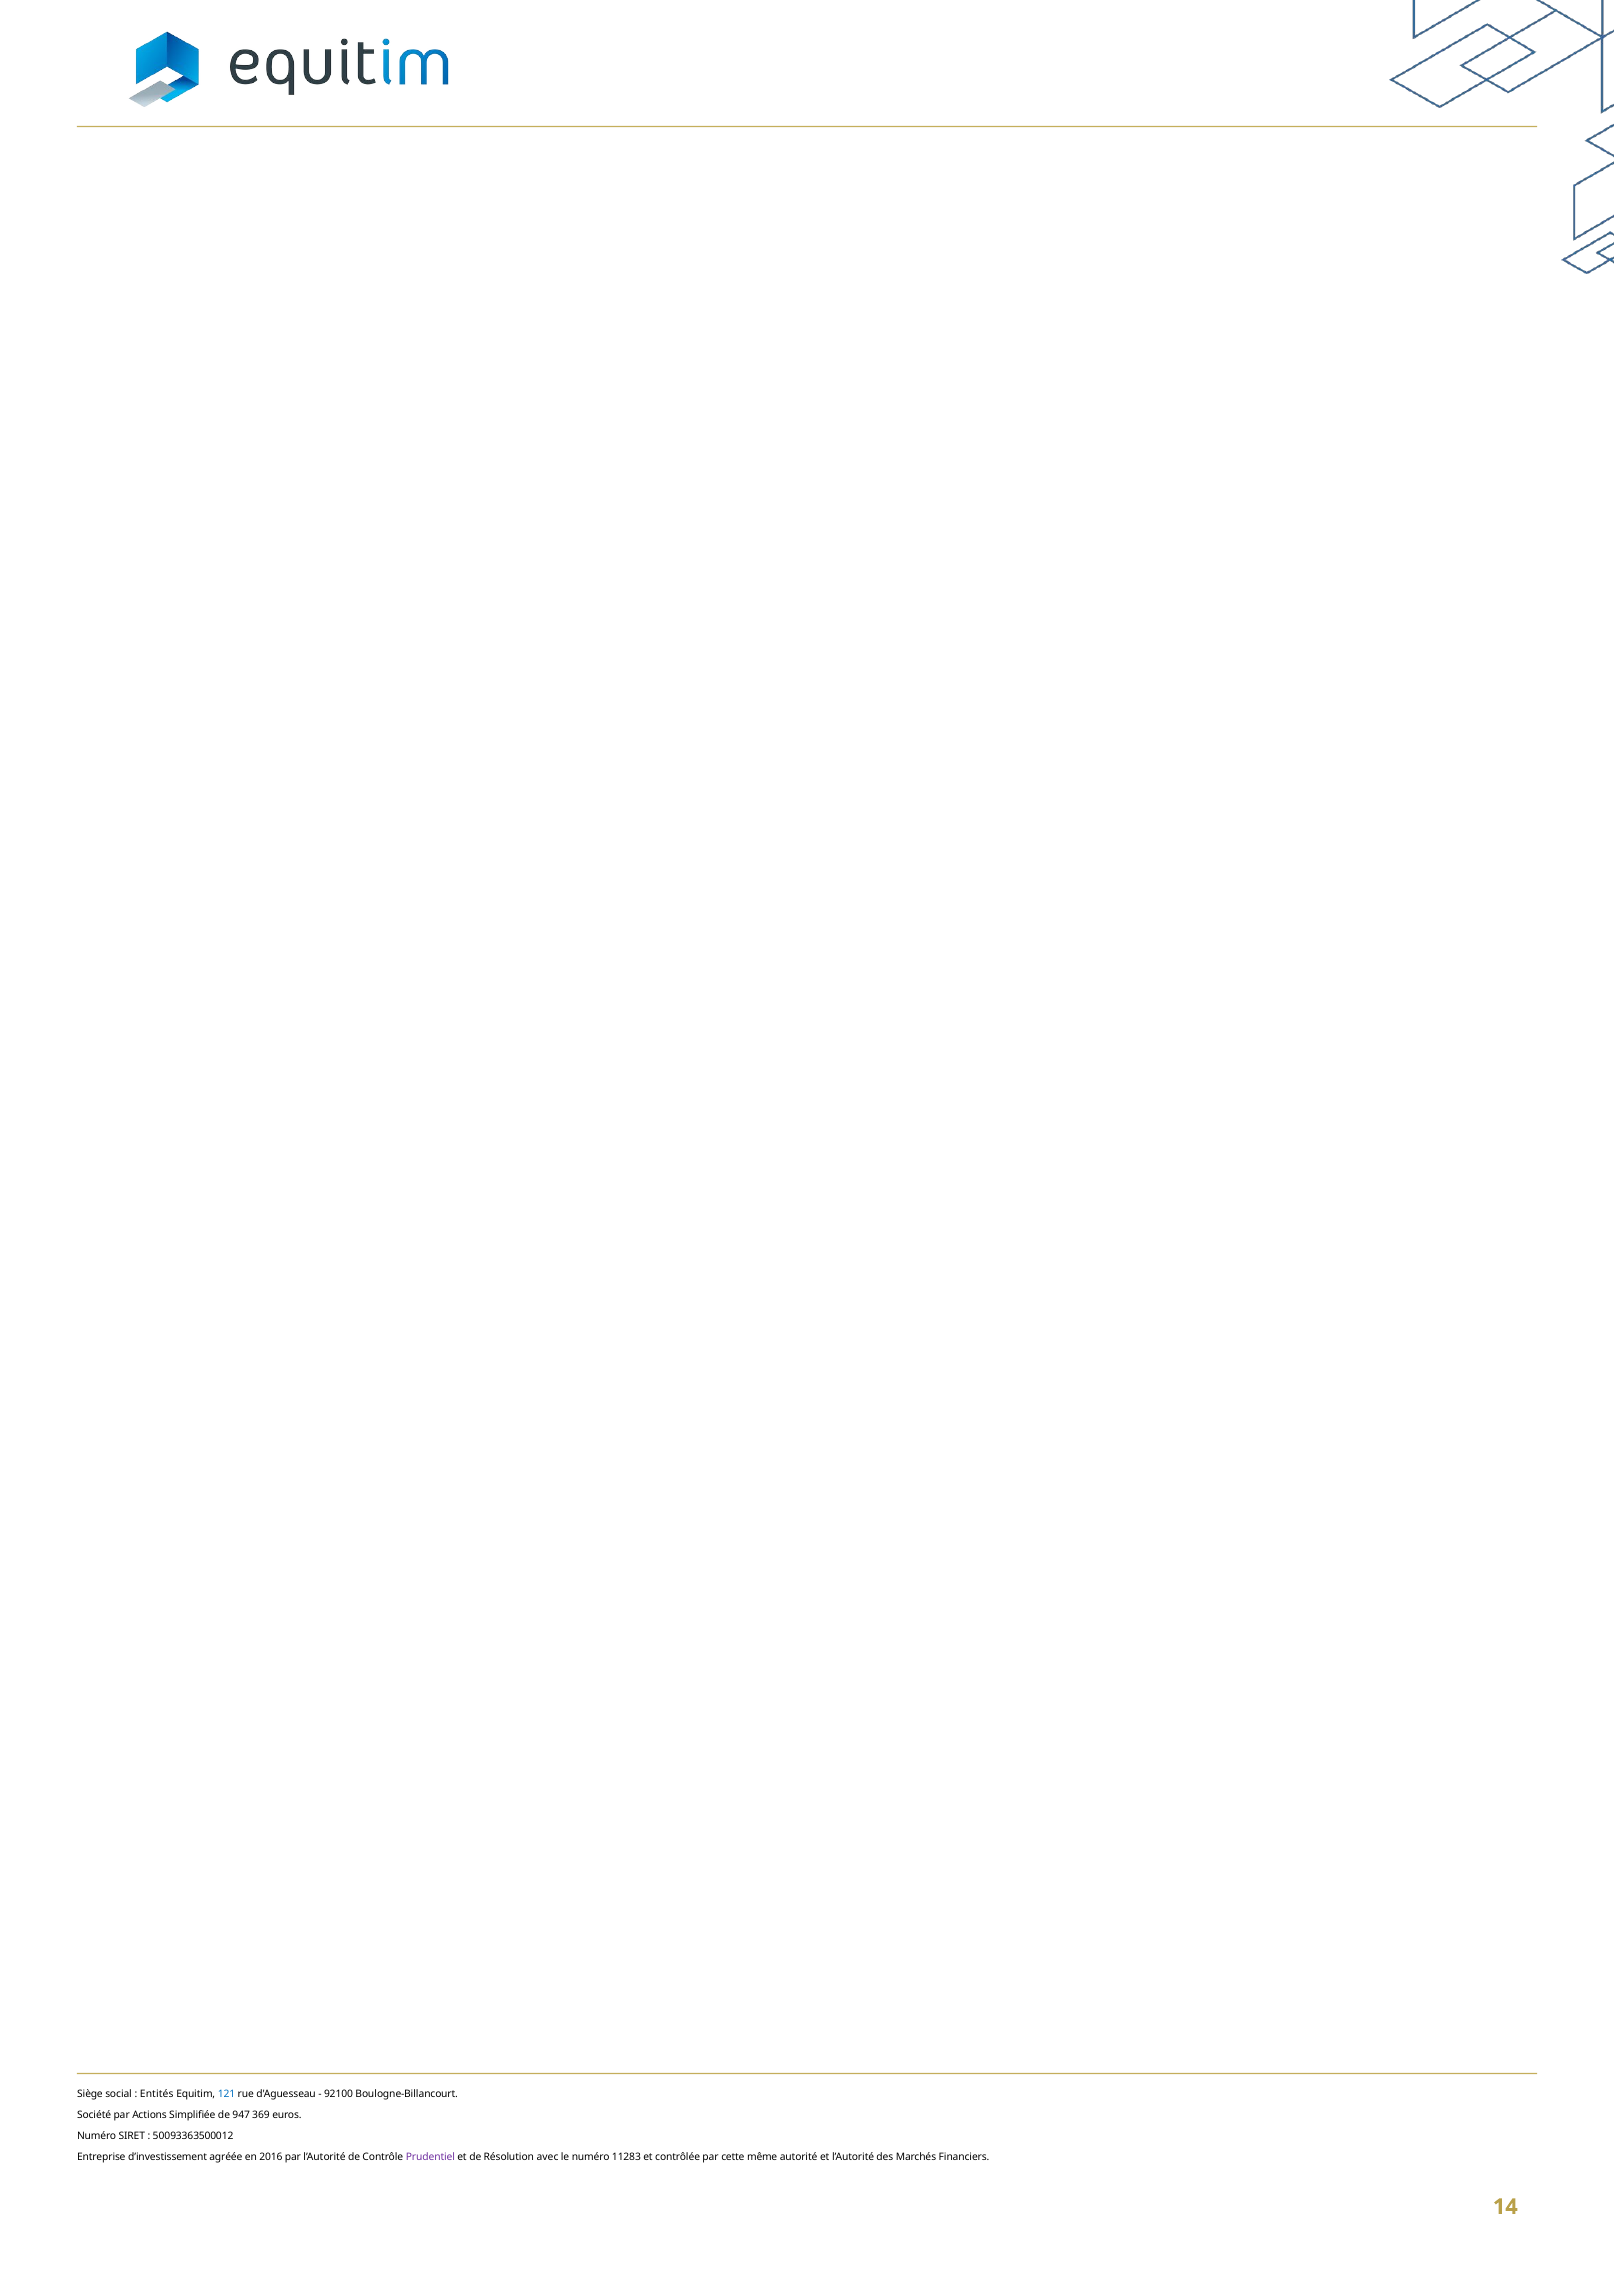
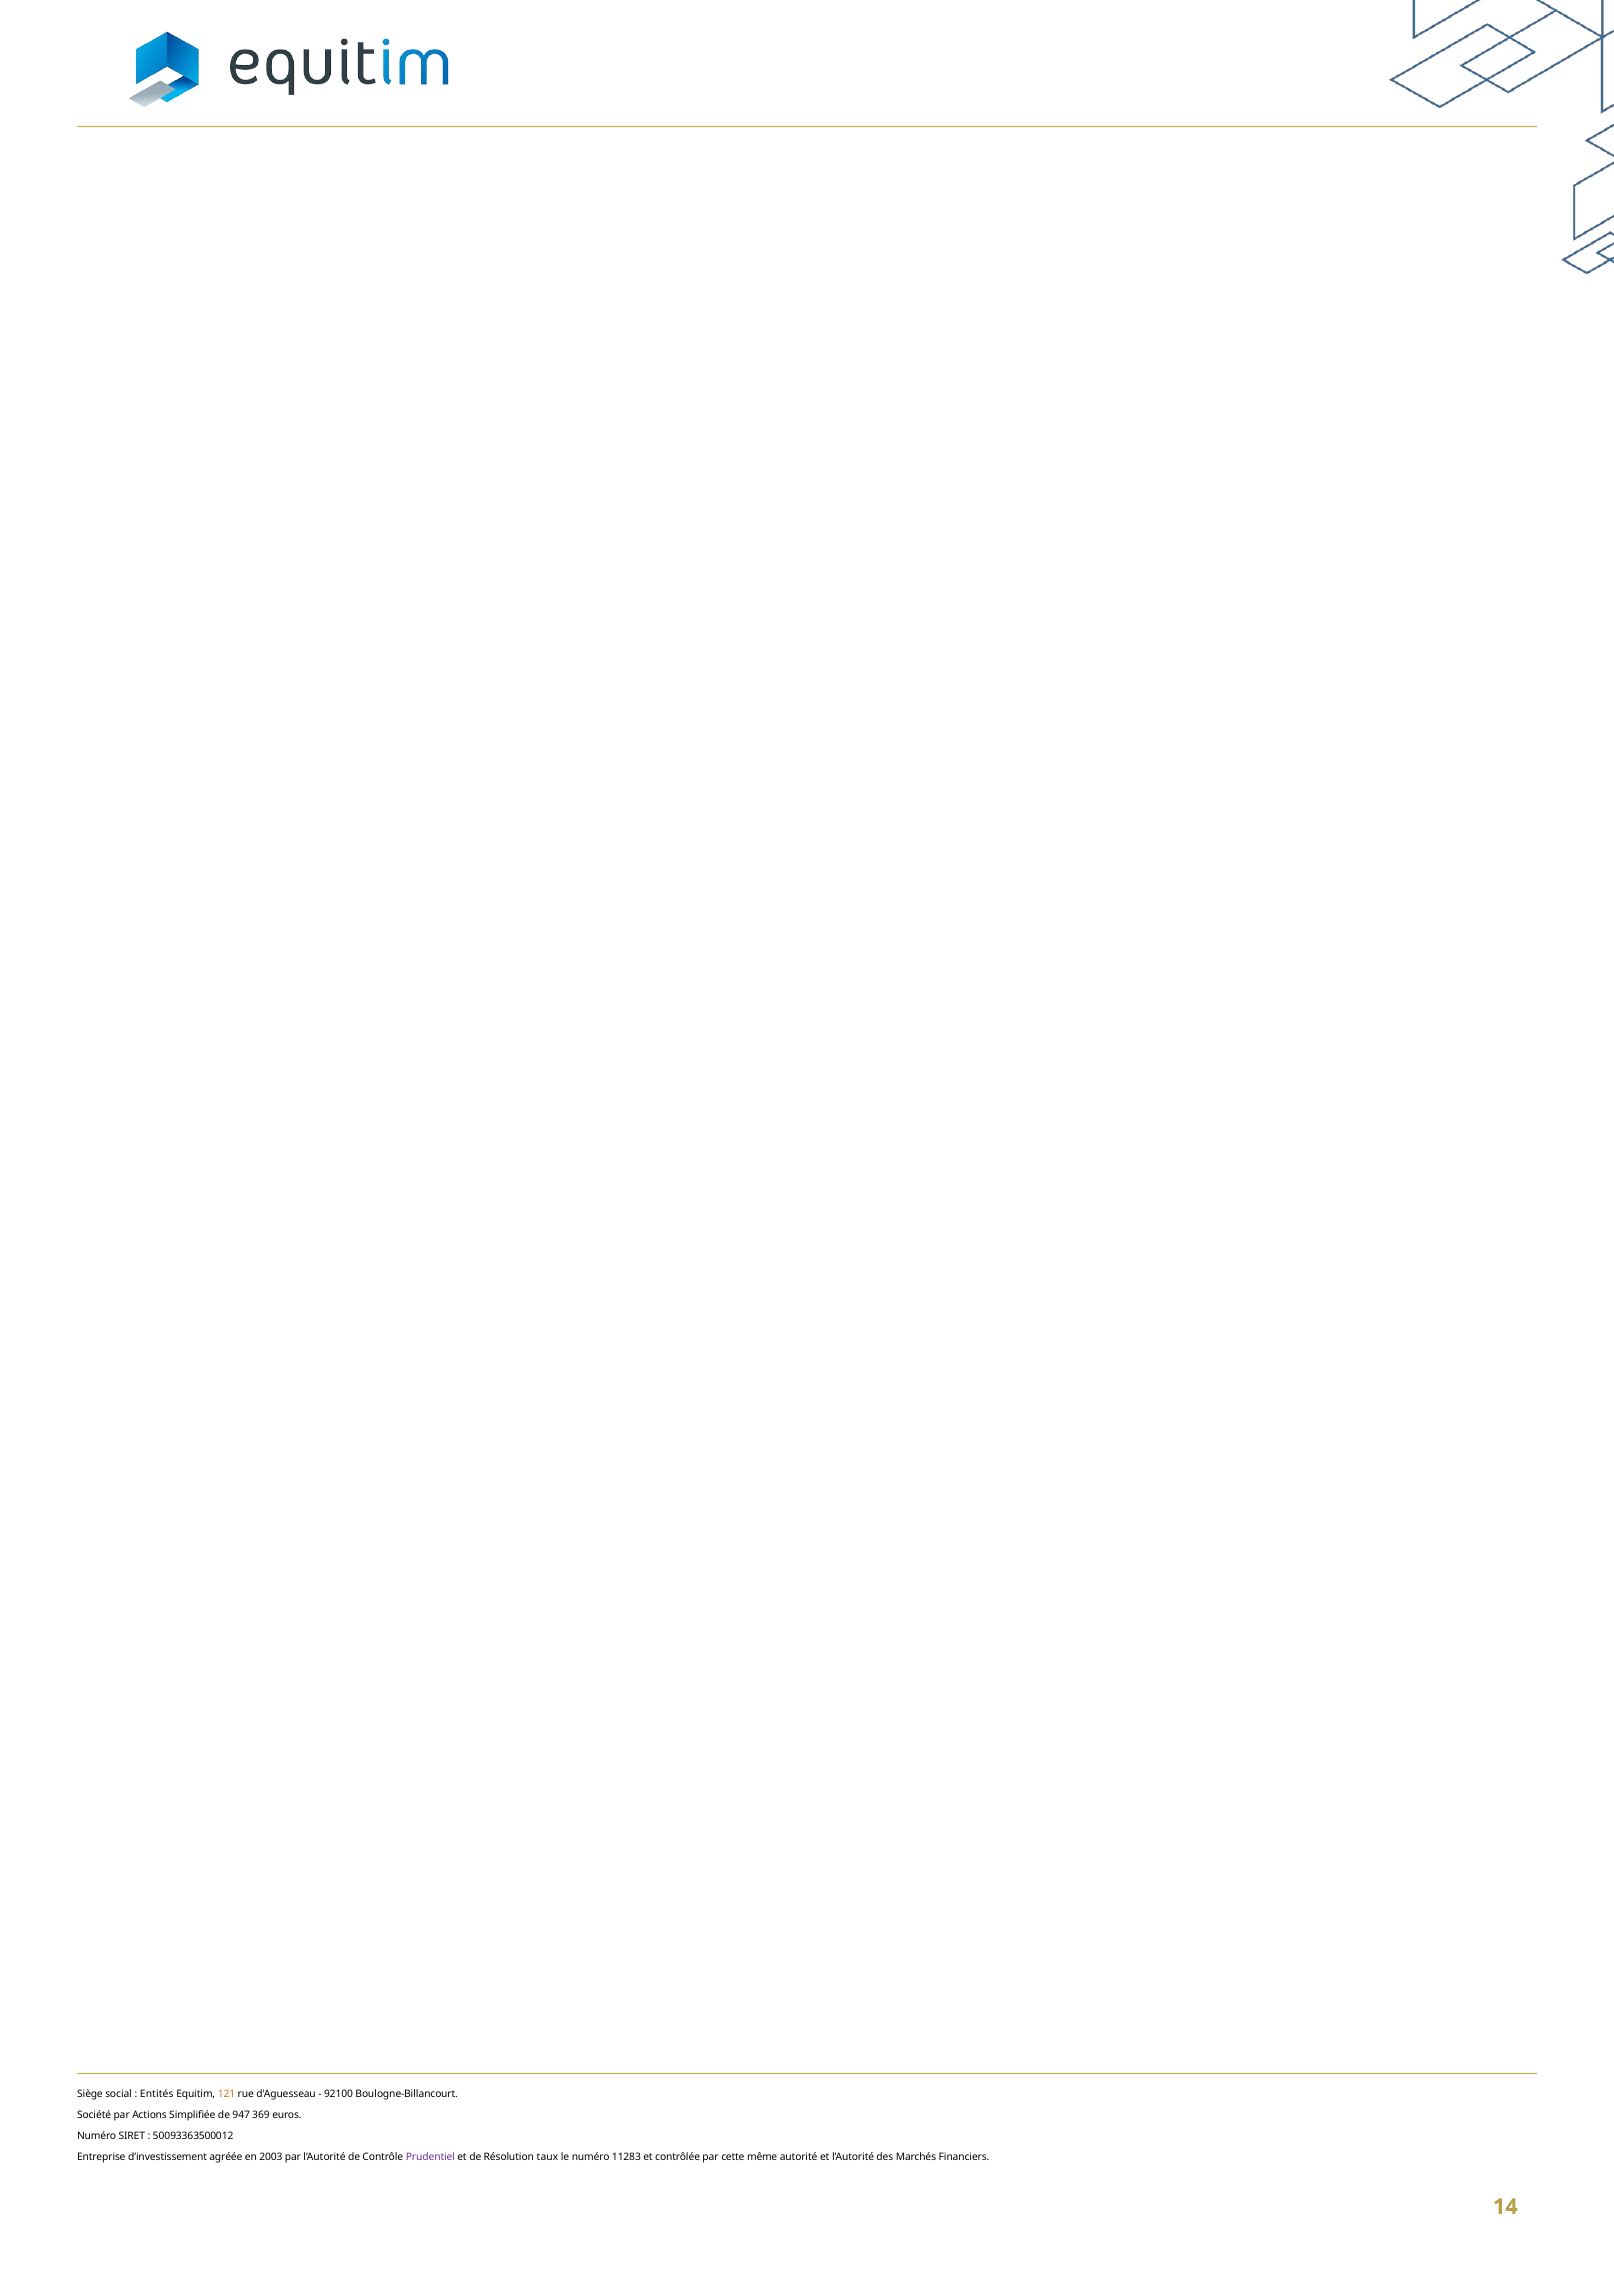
121 colour: blue -> orange (227, 2094)
2016: 2016 -> 2003 (271, 2157)
avec: avec -> taux (547, 2157)
